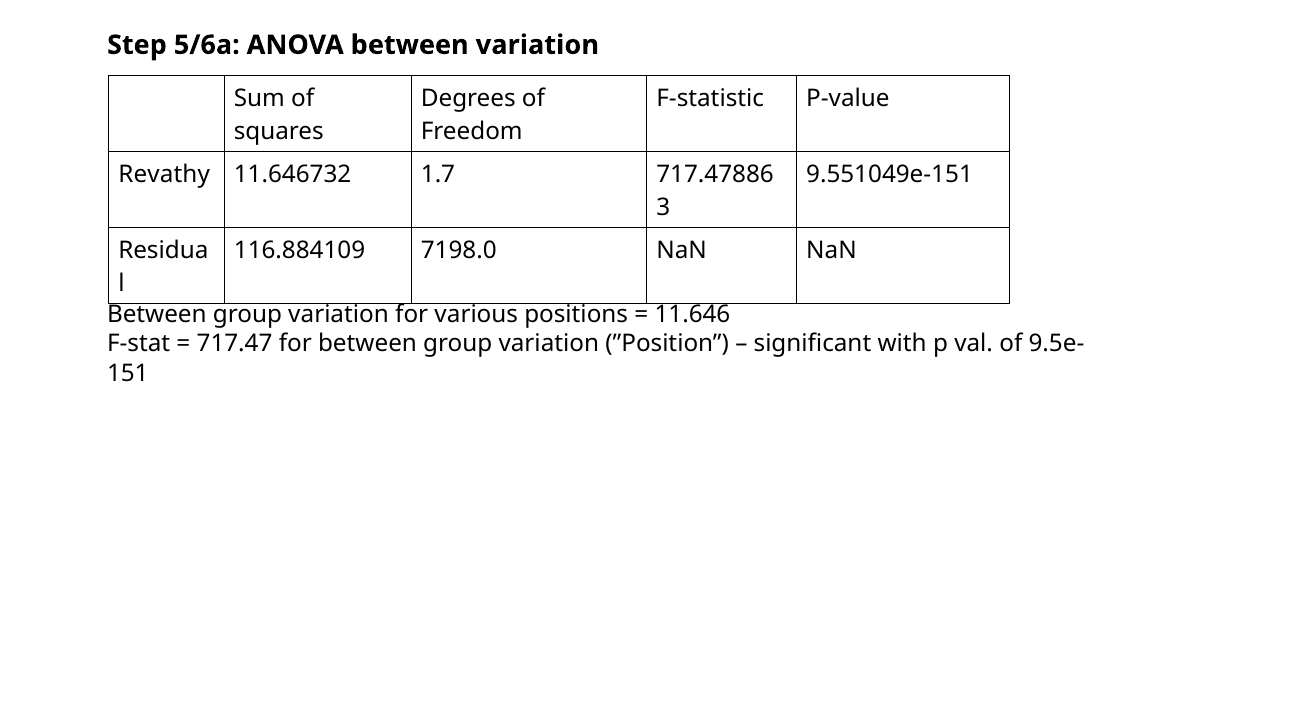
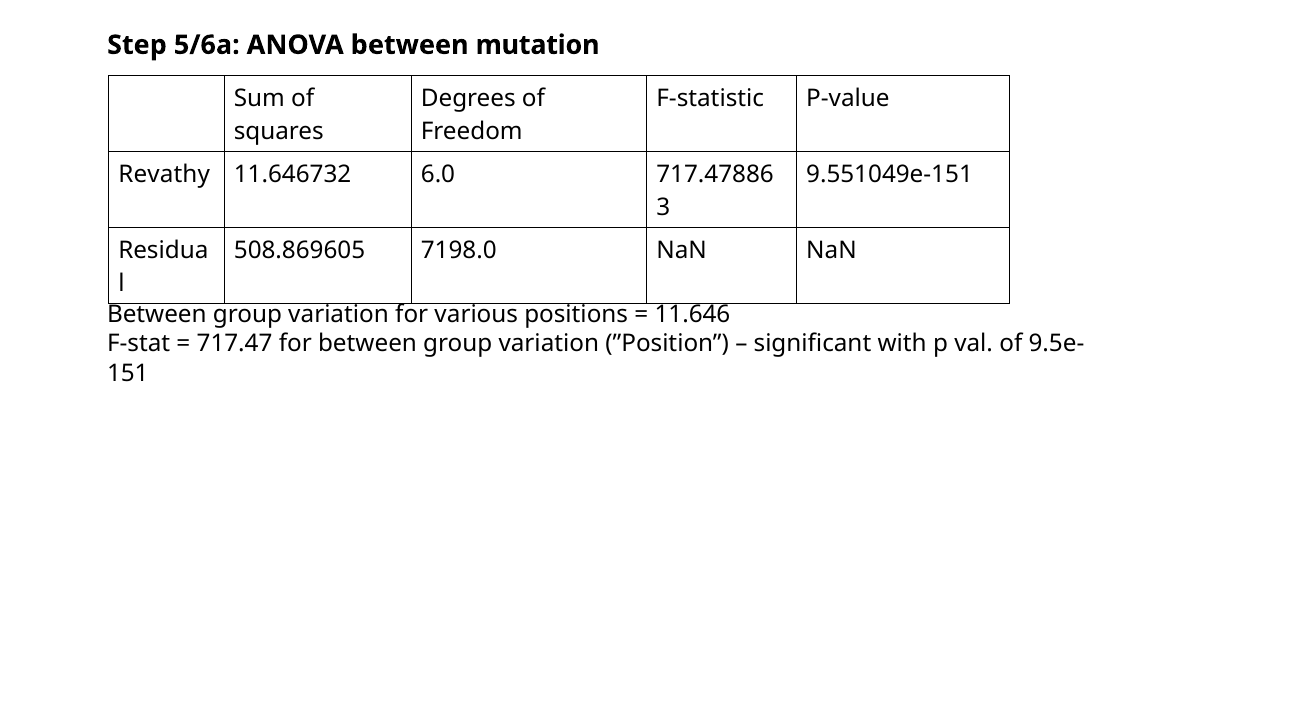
between variation: variation -> mutation (538, 45)
1.7: 1.7 -> 6.0 (438, 174)
116.884109: 116.884109 -> 508.869605 (300, 250)
